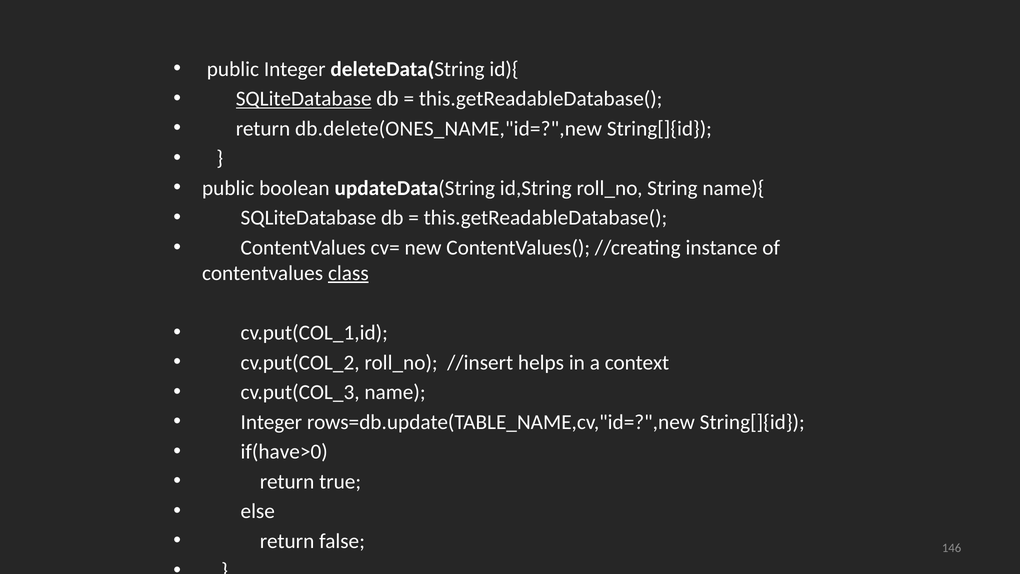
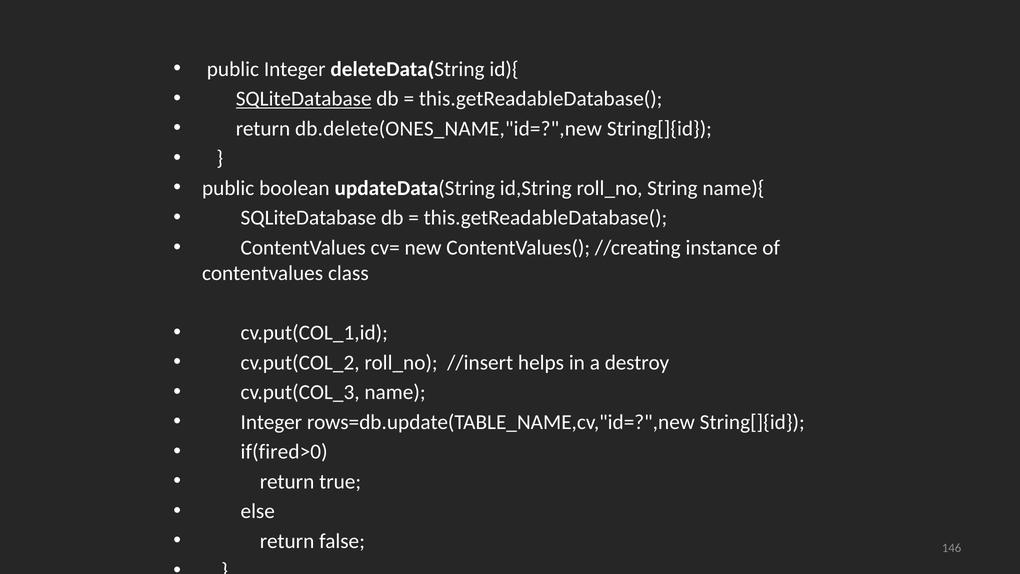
class underline: present -> none (348, 273)
context: context -> destroy (637, 362)
if(have>0: if(have>0 -> if(fired>0 (284, 452)
